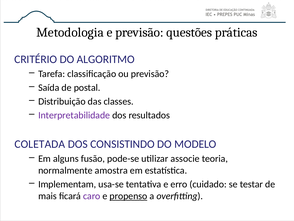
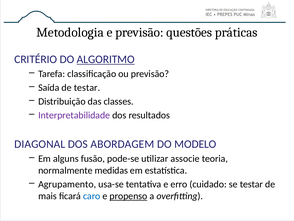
ALGORITMO underline: none -> present (106, 59)
de postal: postal -> testar (87, 87)
COLETADA: COLETADA -> DIAGONAL (40, 144)
CONSISTINDO: CONSISTINDO -> ABORDAGEM (122, 144)
amostra: amostra -> medidas (111, 170)
Implementam: Implementam -> Agrupamento (67, 184)
caro colour: purple -> blue (92, 196)
